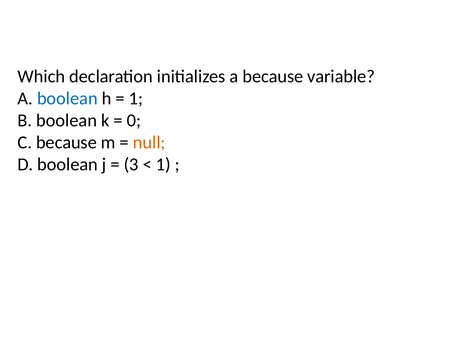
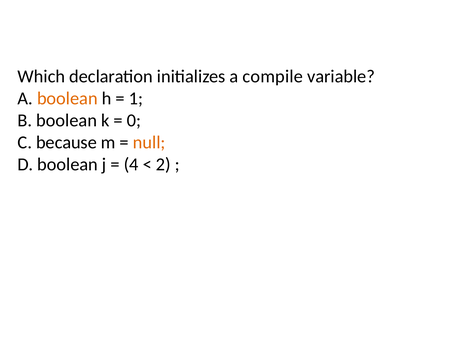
a because: because -> compile (273, 76)
boolean colour: blue -> orange (67, 98)
3: 3 -> 4 (131, 165)
1: 1 -> 2 (163, 165)
